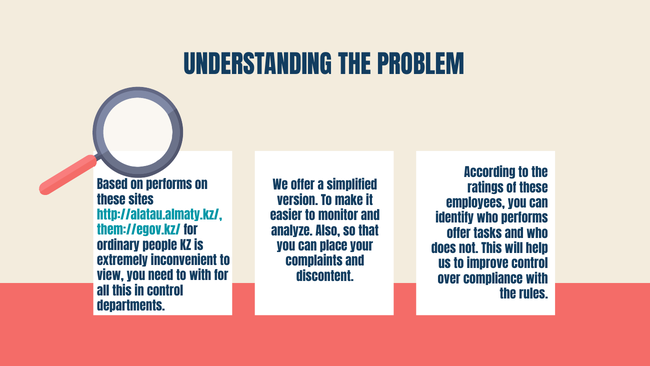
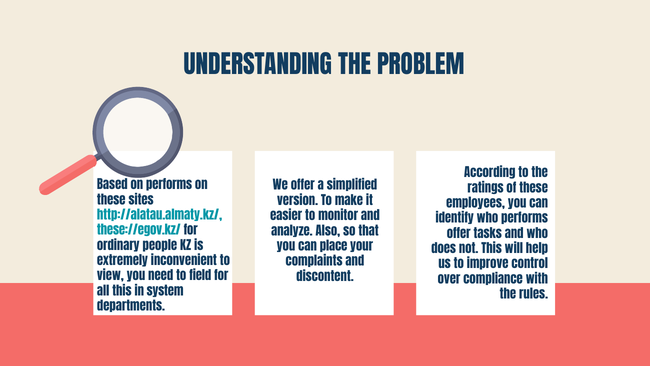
them://egov.kz/: them://egov.kz/ -> these://egov.kz/ (139, 230)
to with: with -> field (200, 276)
in control: control -> system (165, 291)
